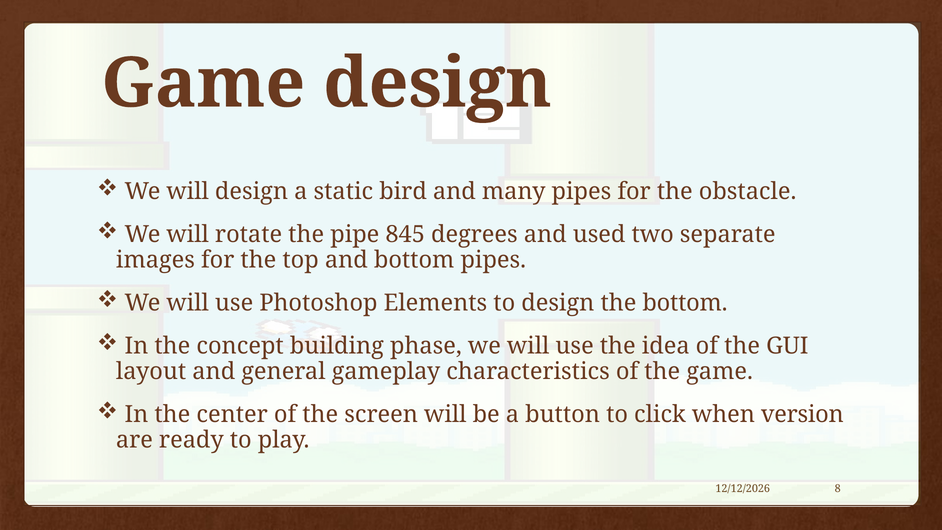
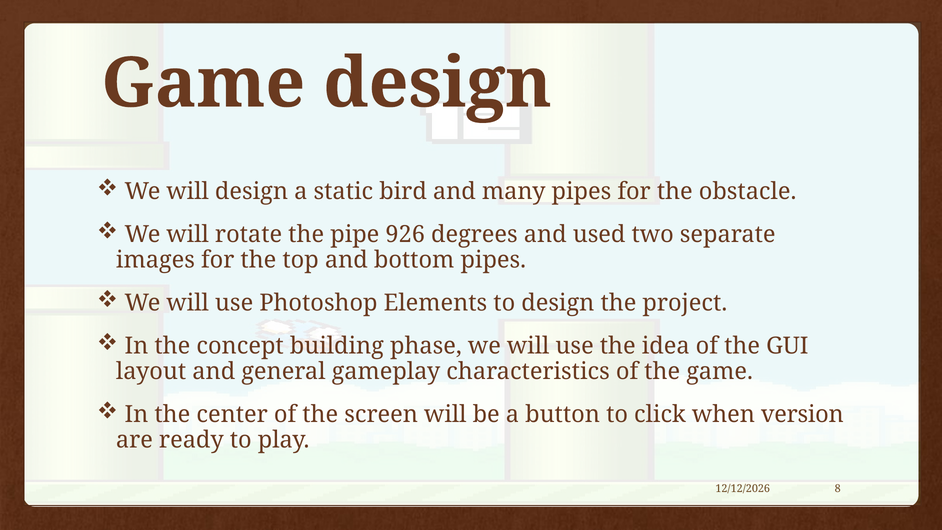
845: 845 -> 926 (405, 234)
the bottom: bottom -> project (685, 303)
